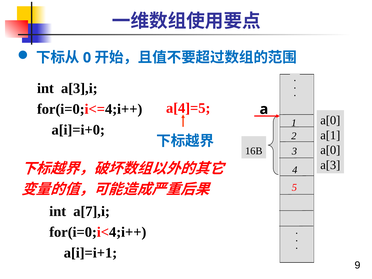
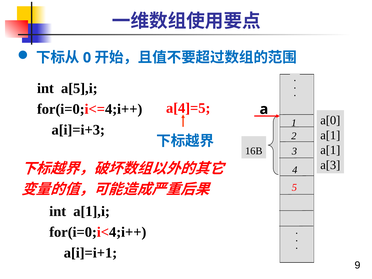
a[3],i: a[3],i -> a[5],i (79, 88)
a[i]=i+0: a[i]=i+0 -> a[i]=i+3 (78, 130)
a[0: a[0 -> a[1 (330, 150)
a[7],i: a[7],i -> a[1],i (92, 211)
